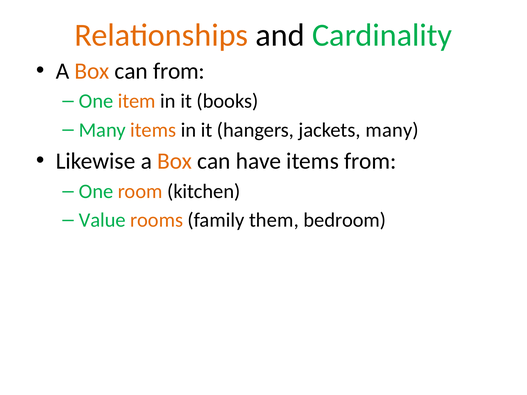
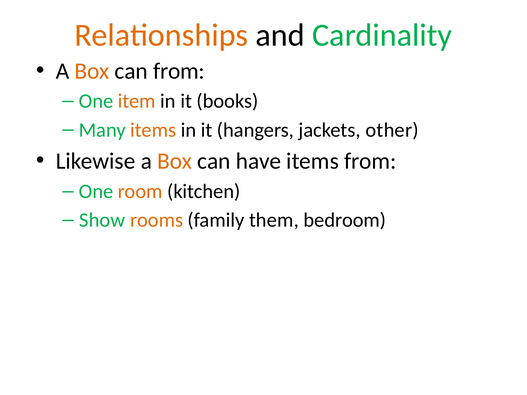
jackets many: many -> other (392, 130)
Value: Value -> Show (102, 220)
